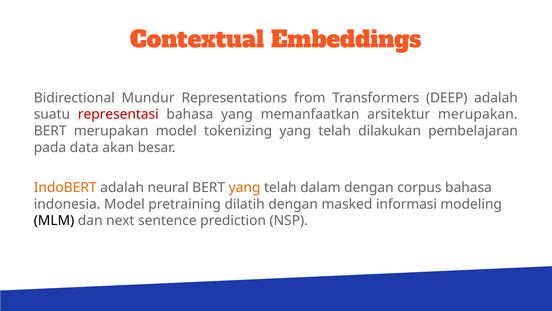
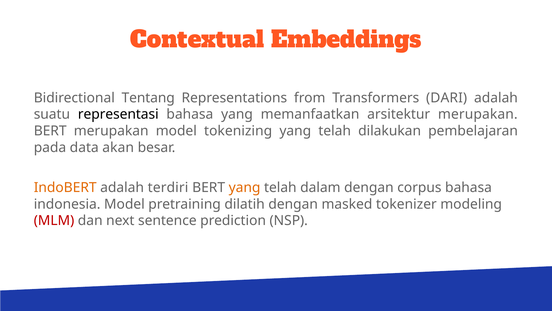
Mundur: Mundur -> Tentang (148, 98)
DEEP: DEEP -> DARI (447, 98)
representasi colour: red -> black (118, 114)
neural: neural -> terdiri (168, 187)
informasi: informasi -> tokenizer (406, 204)
MLM colour: black -> red (54, 220)
